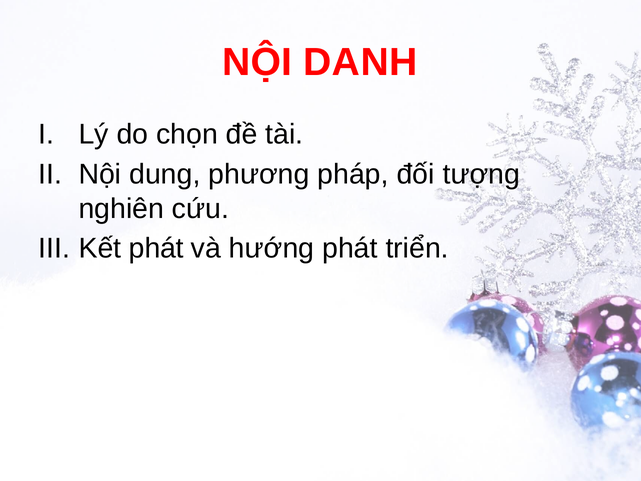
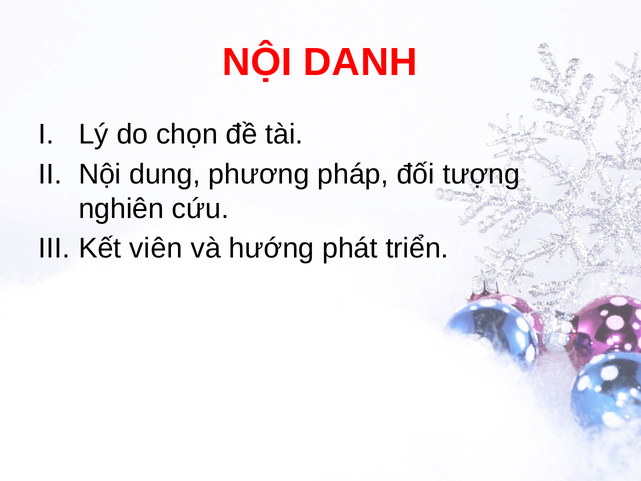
Kết phát: phát -> viên (156, 248)
